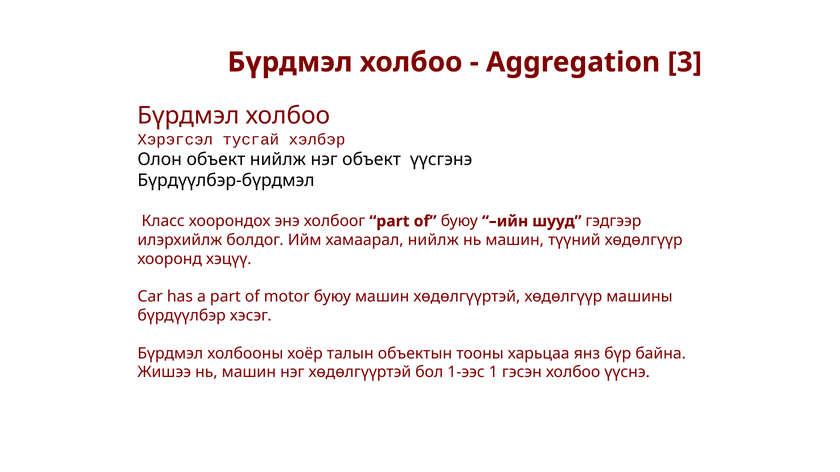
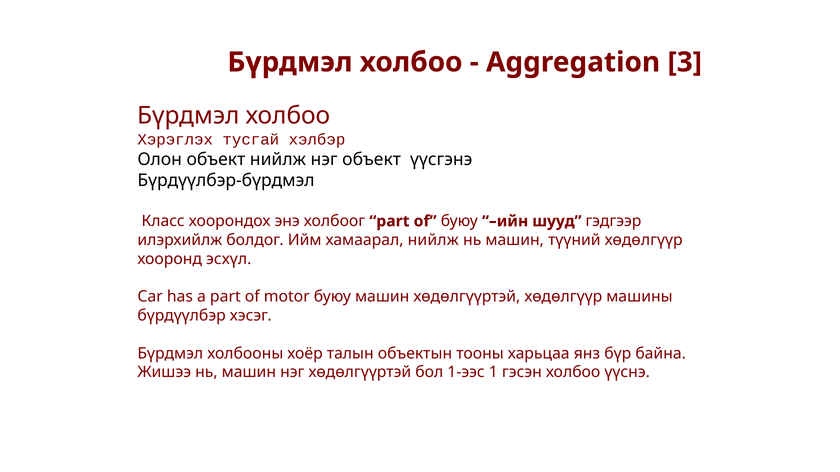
Хэрэгсэл: Хэрэгсэл -> Хэрэглэх (175, 139)
хэцүү: хэцүү -> эсхүл (229, 259)
